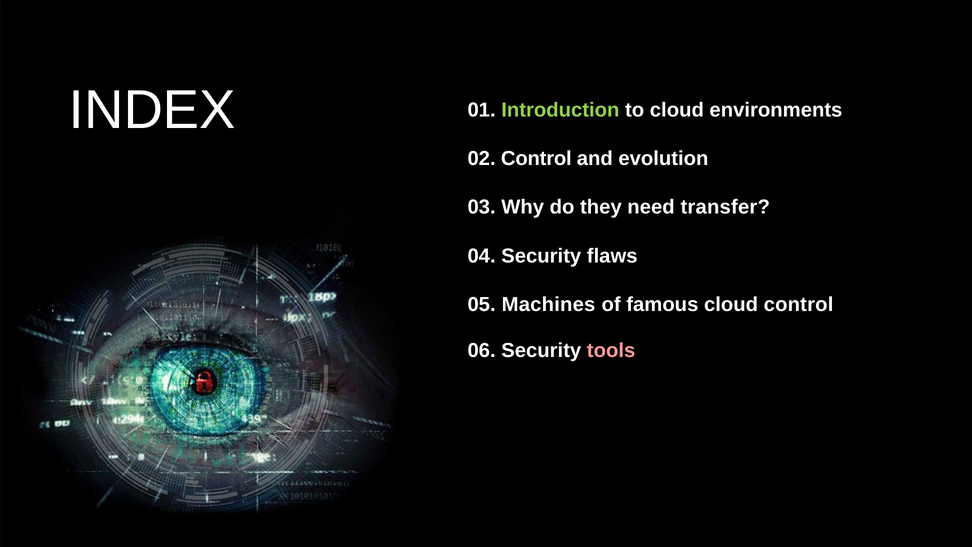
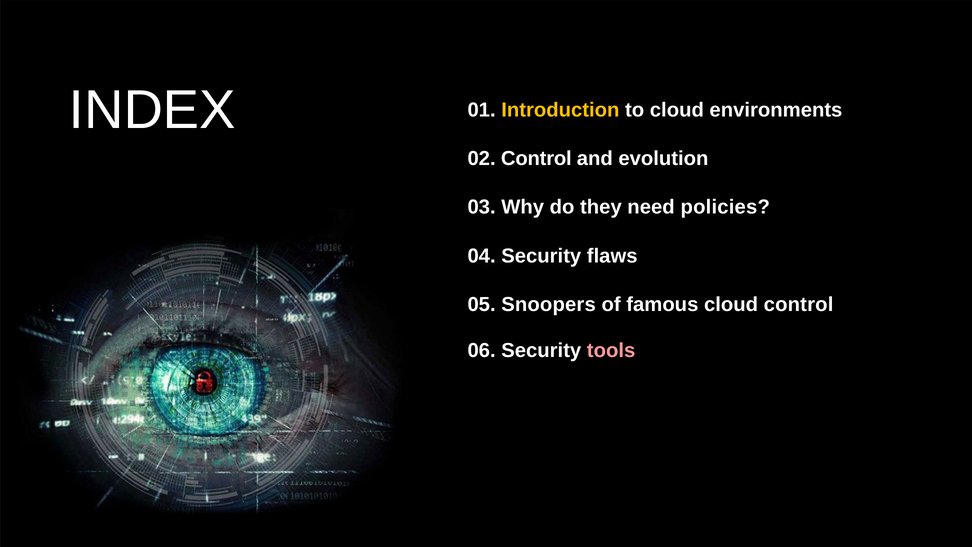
Introduction colour: light green -> yellow (560, 110)
transfer: transfer -> policies (725, 207)
Machines: Machines -> Snoopers (549, 304)
